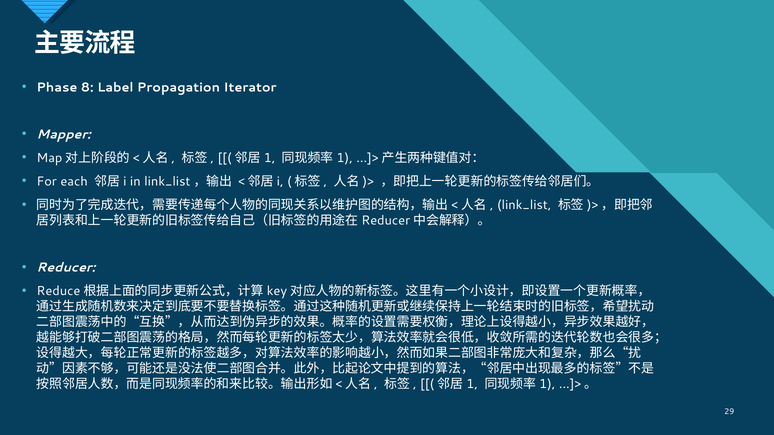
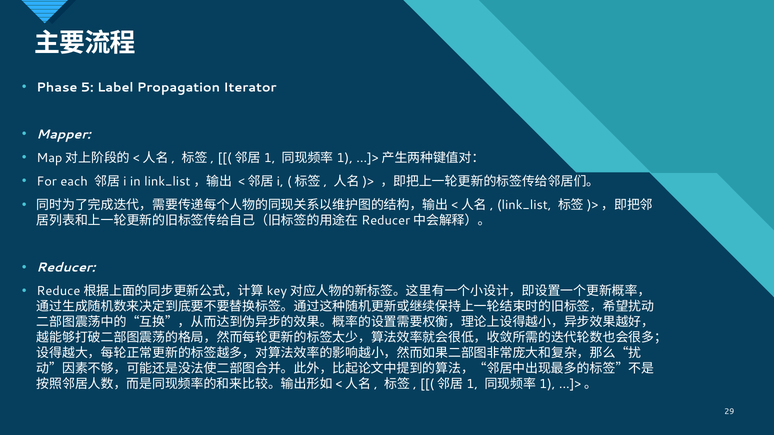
8: 8 -> 5 (87, 87)
